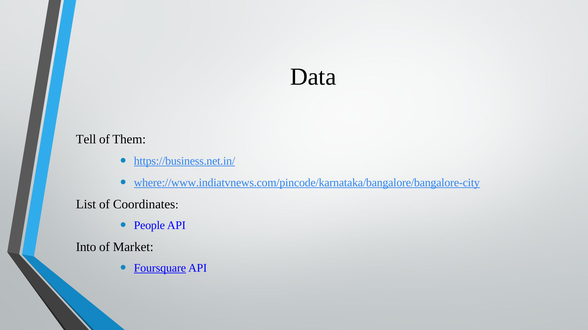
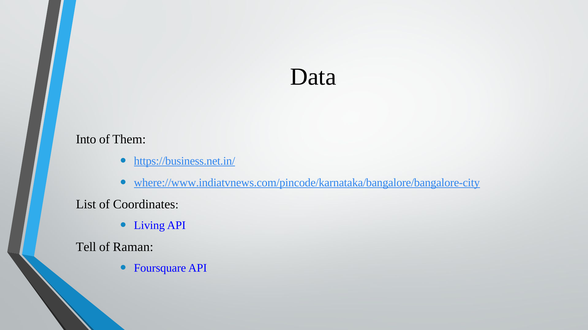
Tell: Tell -> Into (86, 139)
People: People -> Living (149, 226)
Into: Into -> Tell (86, 248)
Market: Market -> Raman (133, 248)
Foursquare underline: present -> none (160, 269)
